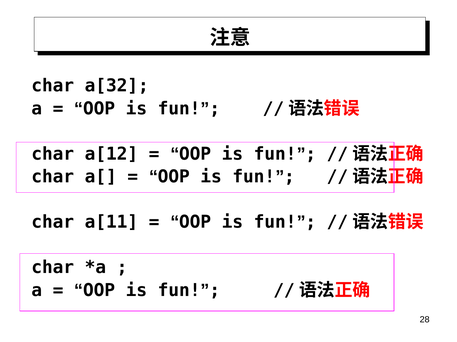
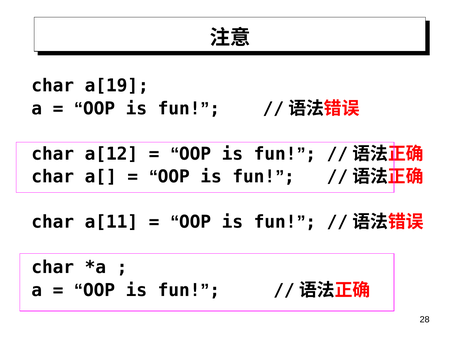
a[32: a[32 -> a[19 (117, 86)
